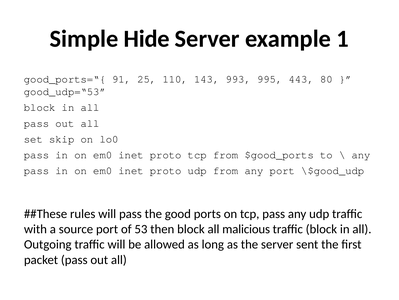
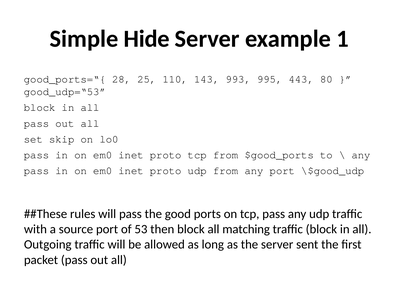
91: 91 -> 28 (122, 79)
malicious: malicious -> matching (246, 229)
